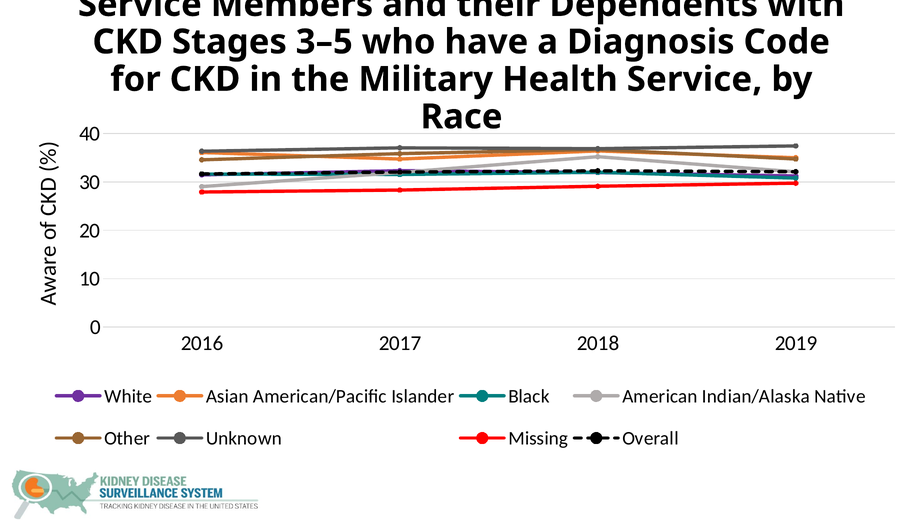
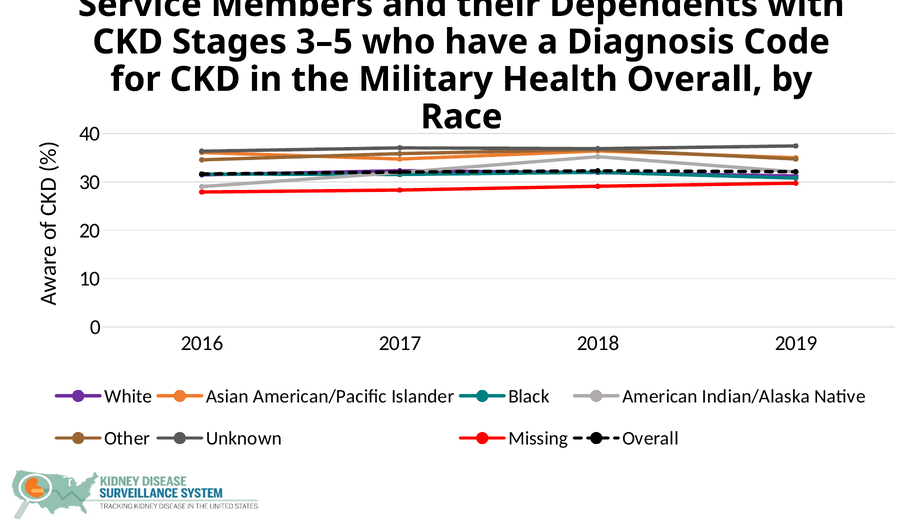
Health Service: Service -> Overall (695, 79)
